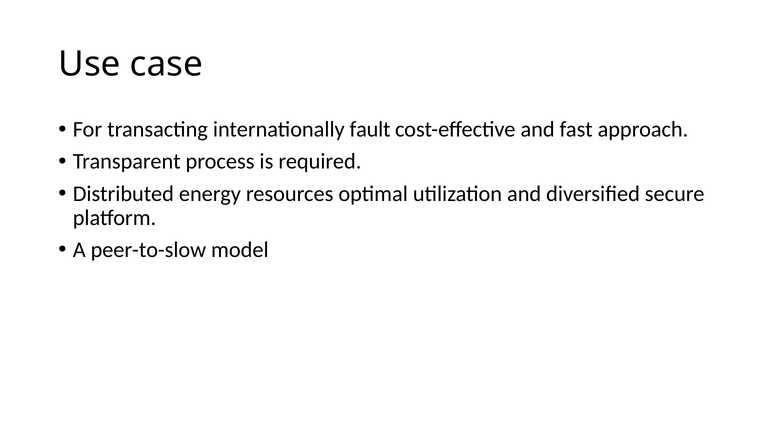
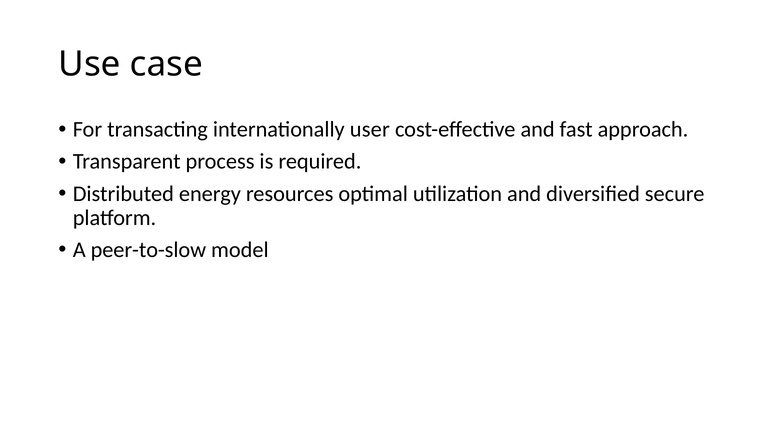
fault: fault -> user (370, 129)
